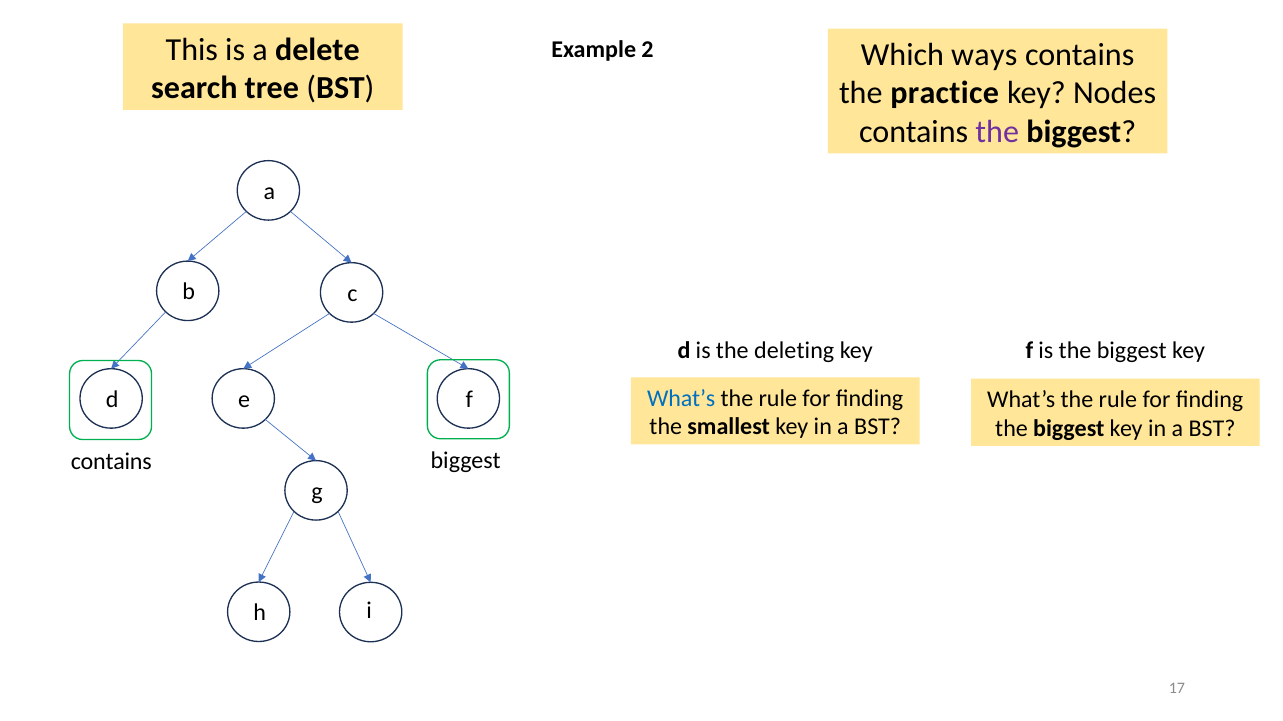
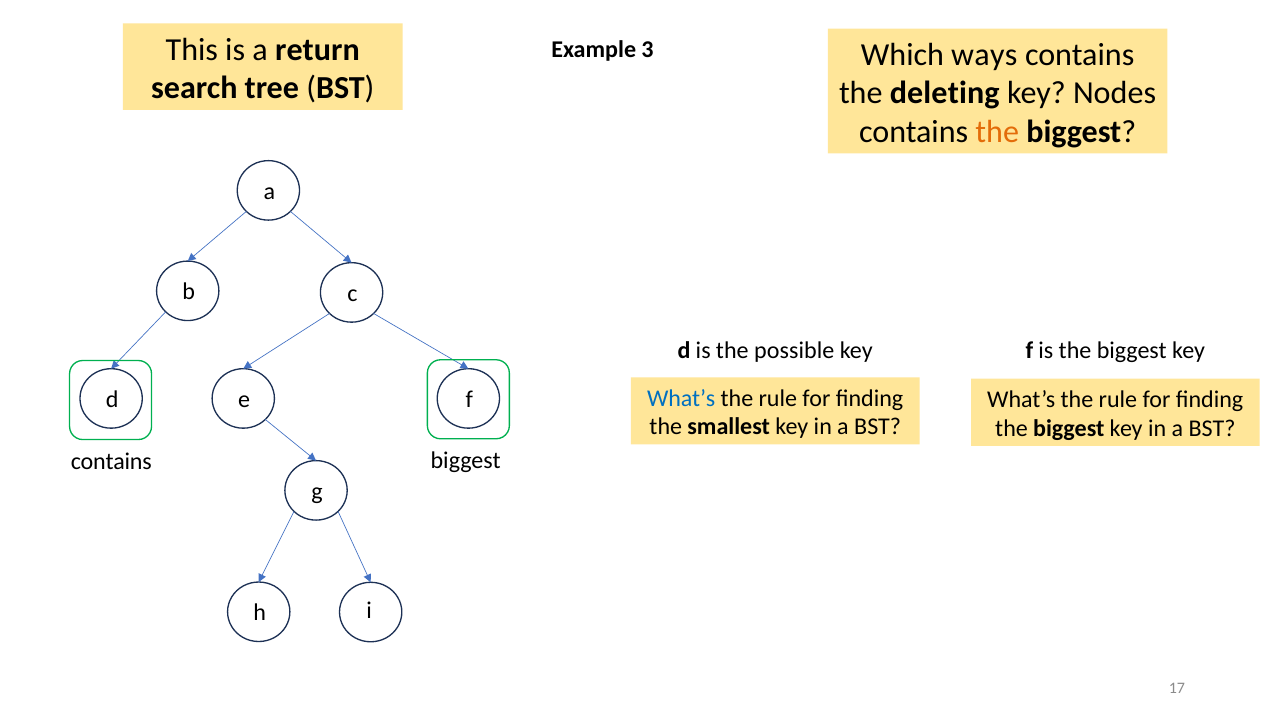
delete: delete -> return (317, 50)
2: 2 -> 3 (648, 49)
practice: practice -> deleting (945, 93)
the colour: purple -> orange (997, 132)
deleting: deleting -> possible (794, 351)
